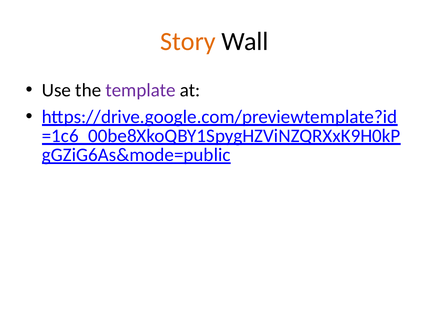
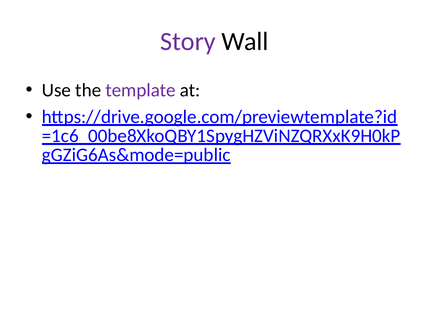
Story colour: orange -> purple (188, 42)
